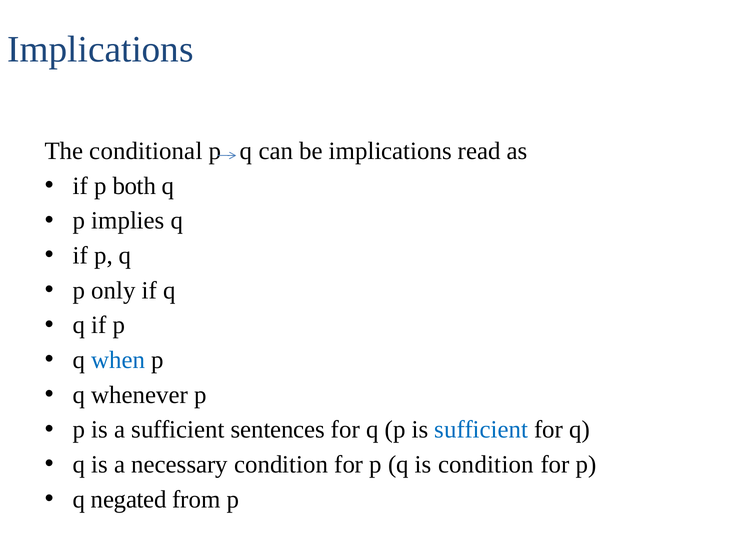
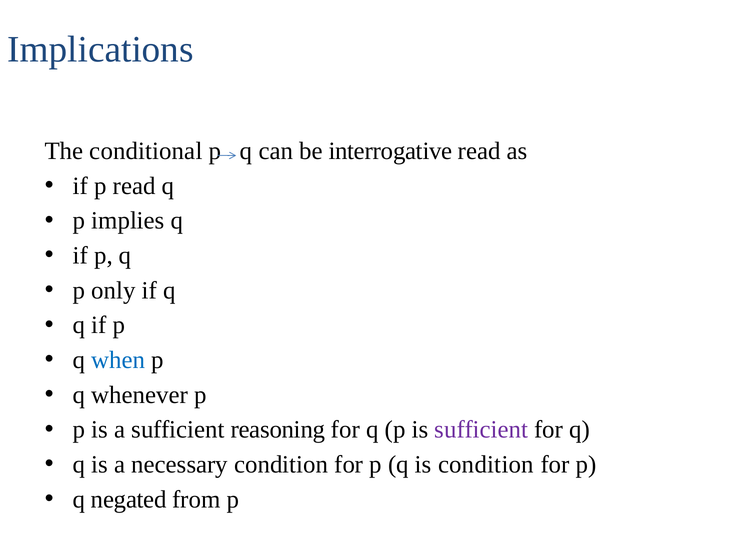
be implications: implications -> interrogative (390, 151)
p both: both -> read (134, 186)
sentences: sentences -> reasoning (278, 429)
sufficient colour: blue -> purple (481, 429)
